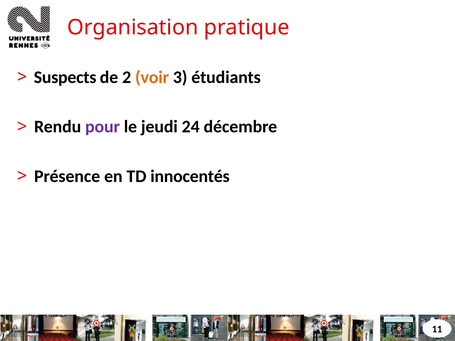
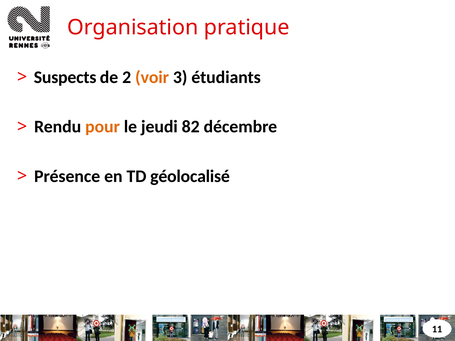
pour colour: purple -> orange (103, 127)
24: 24 -> 82 (191, 127)
innocentés: innocentés -> géolocalisé (190, 176)
